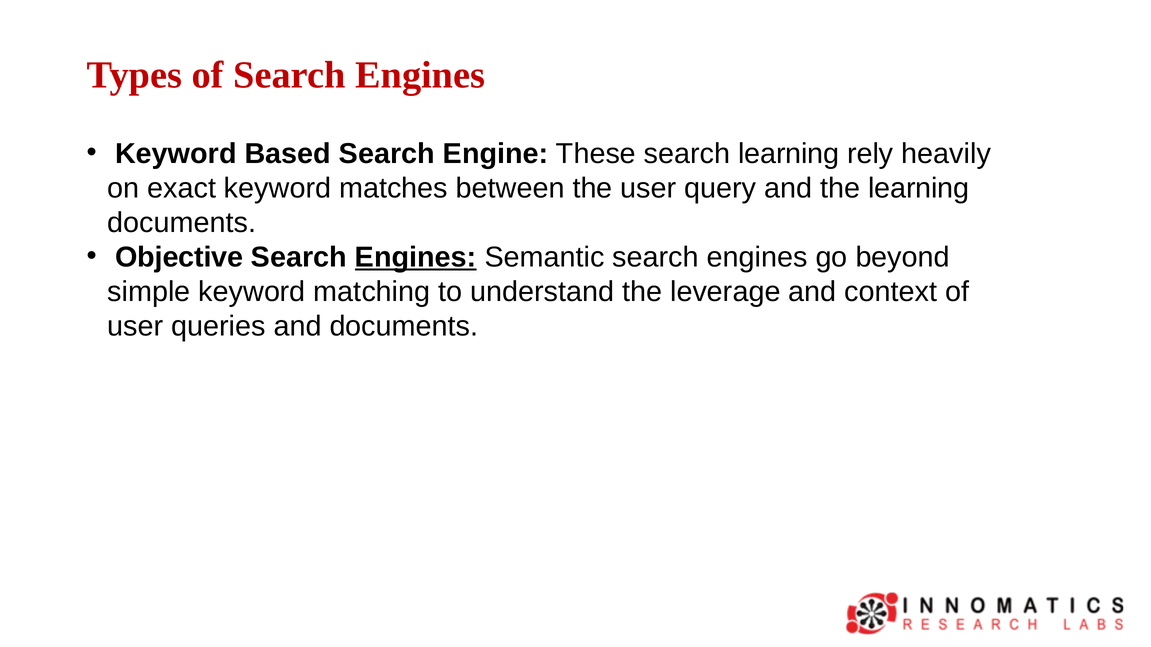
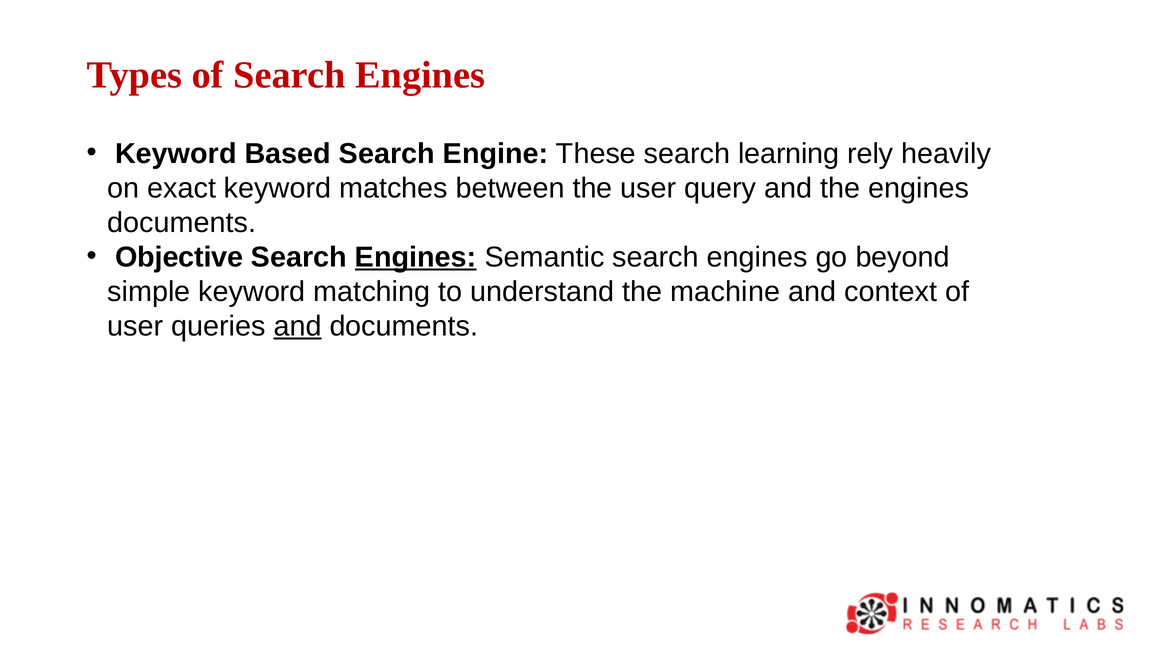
the learning: learning -> engines (919, 188)
leverage: leverage -> machine (725, 292)
and underline: none -> present (298, 326)
